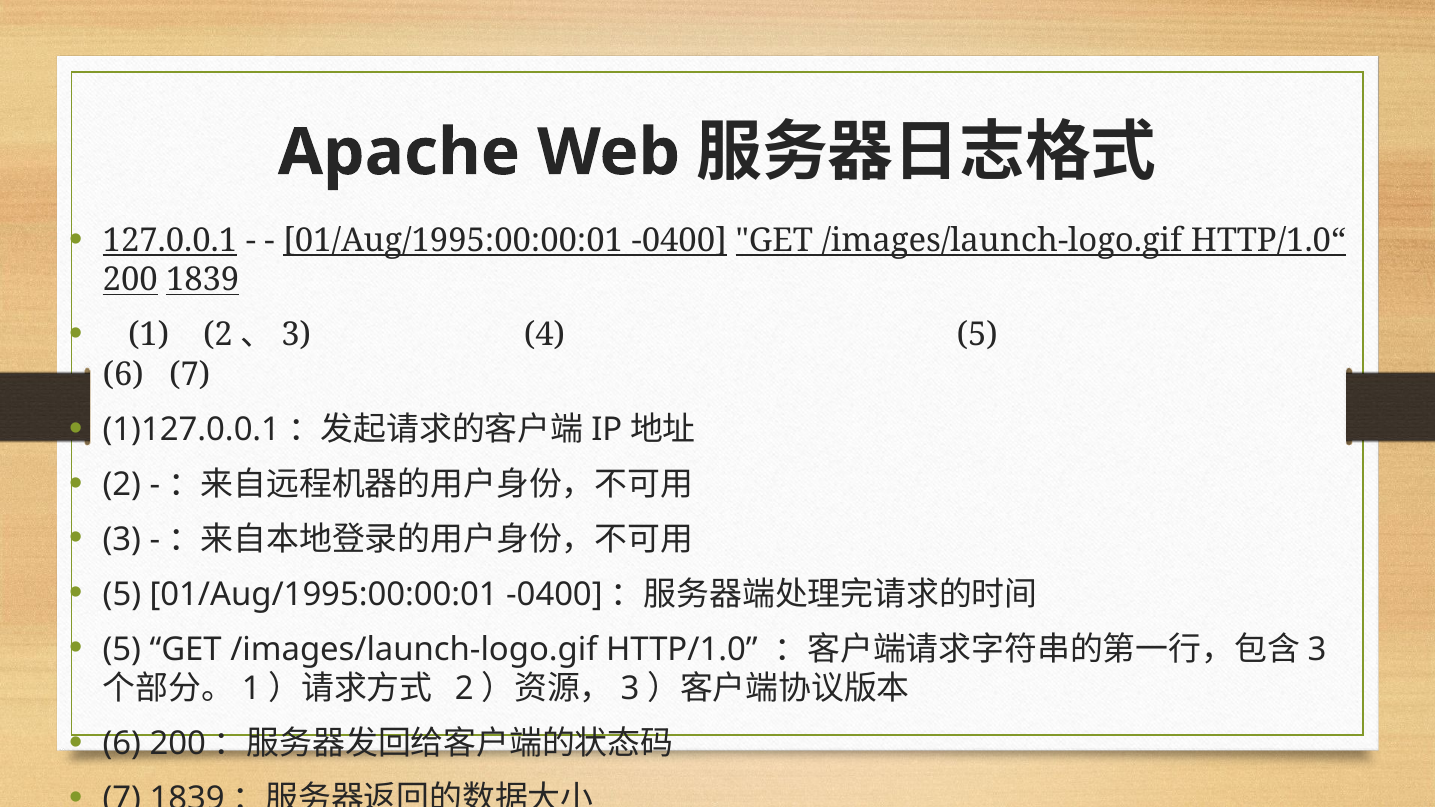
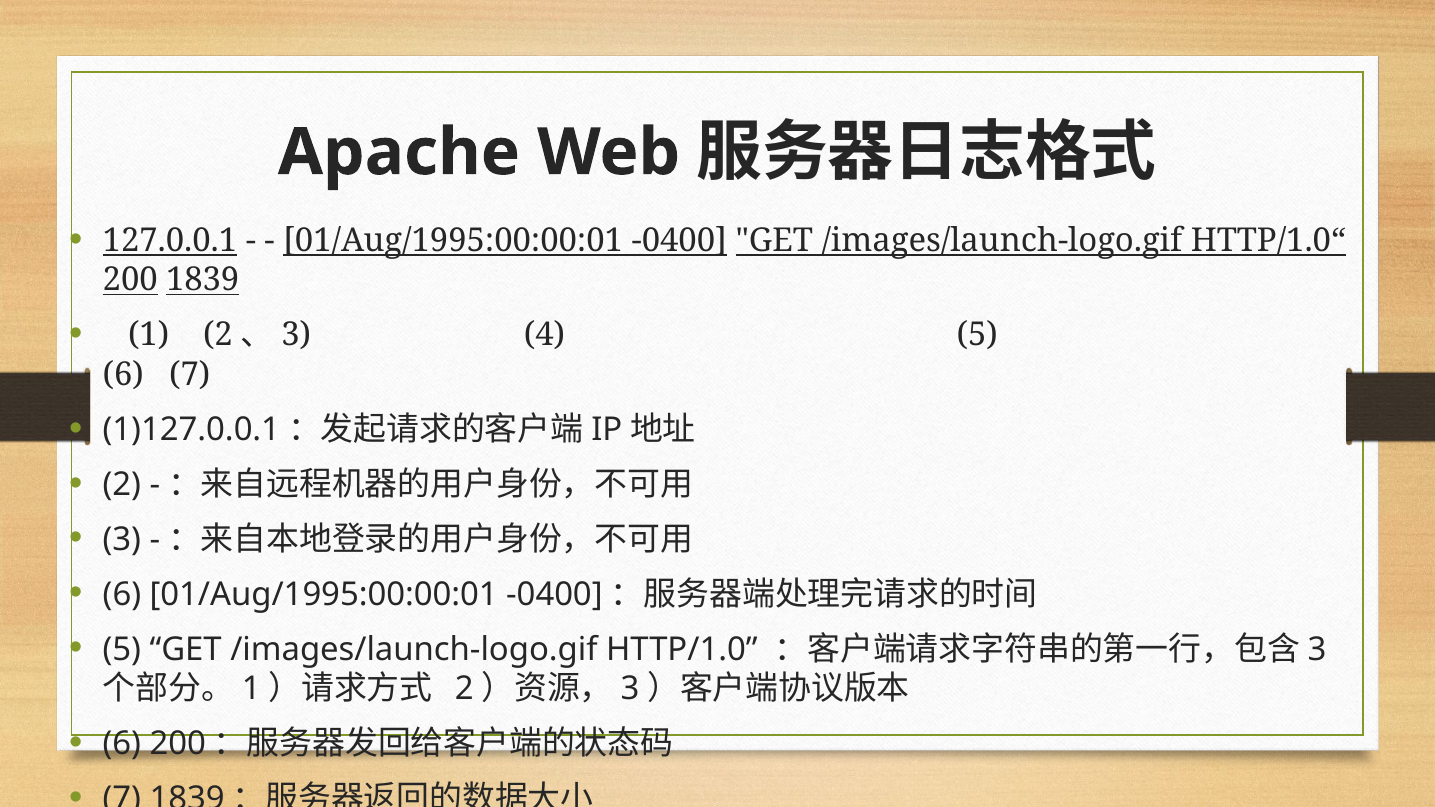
5: 5 -> 6 (122, 594)
